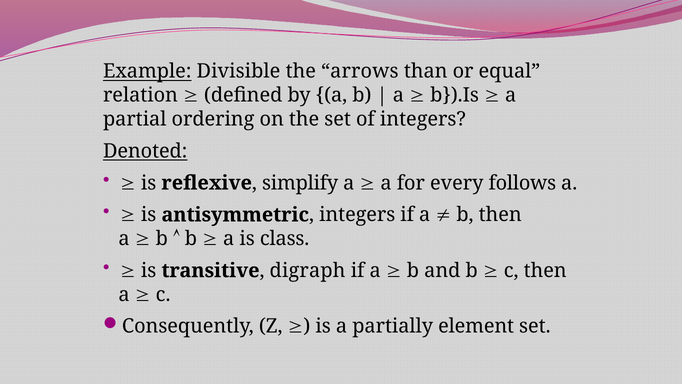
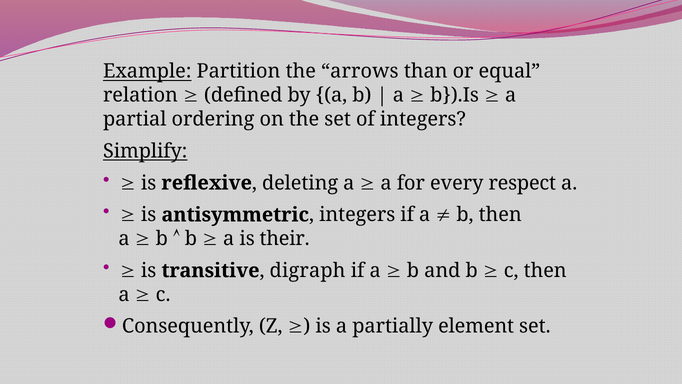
Divisible: Divisible -> Partition (239, 71)
Denoted: Denoted -> Simplify (145, 151)
simplify: simplify -> deleting (300, 183)
follows: follows -> respect (522, 183)
class: class -> their (285, 238)
